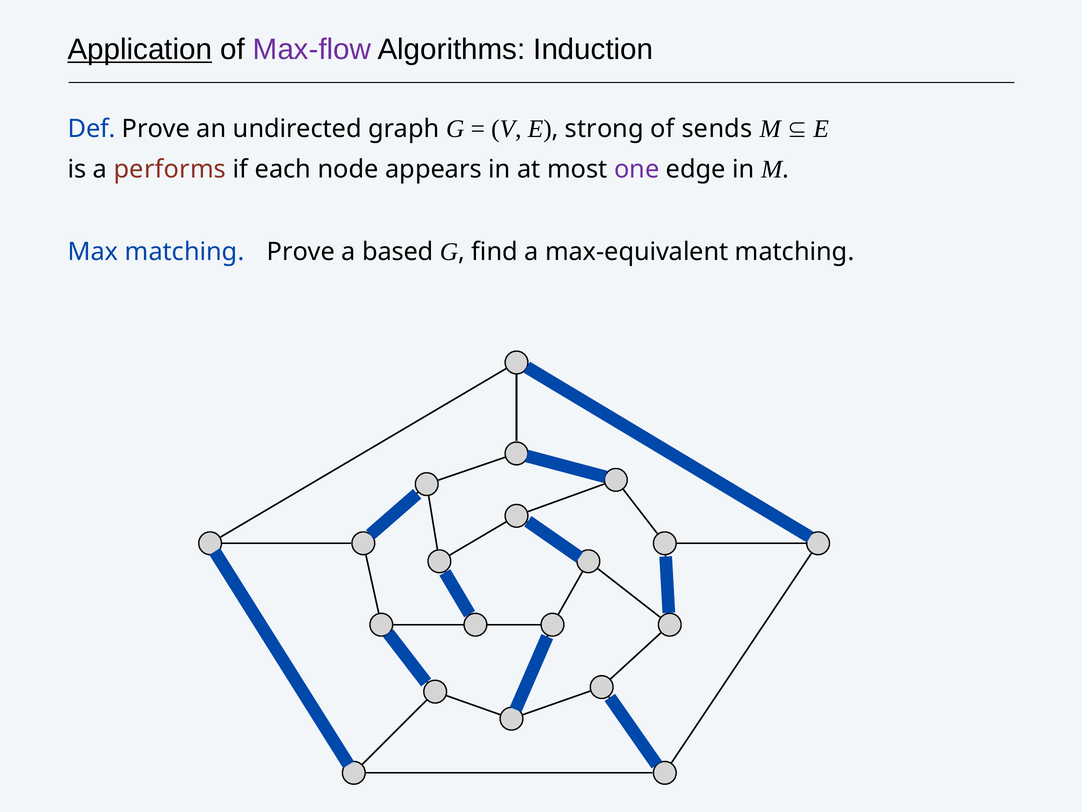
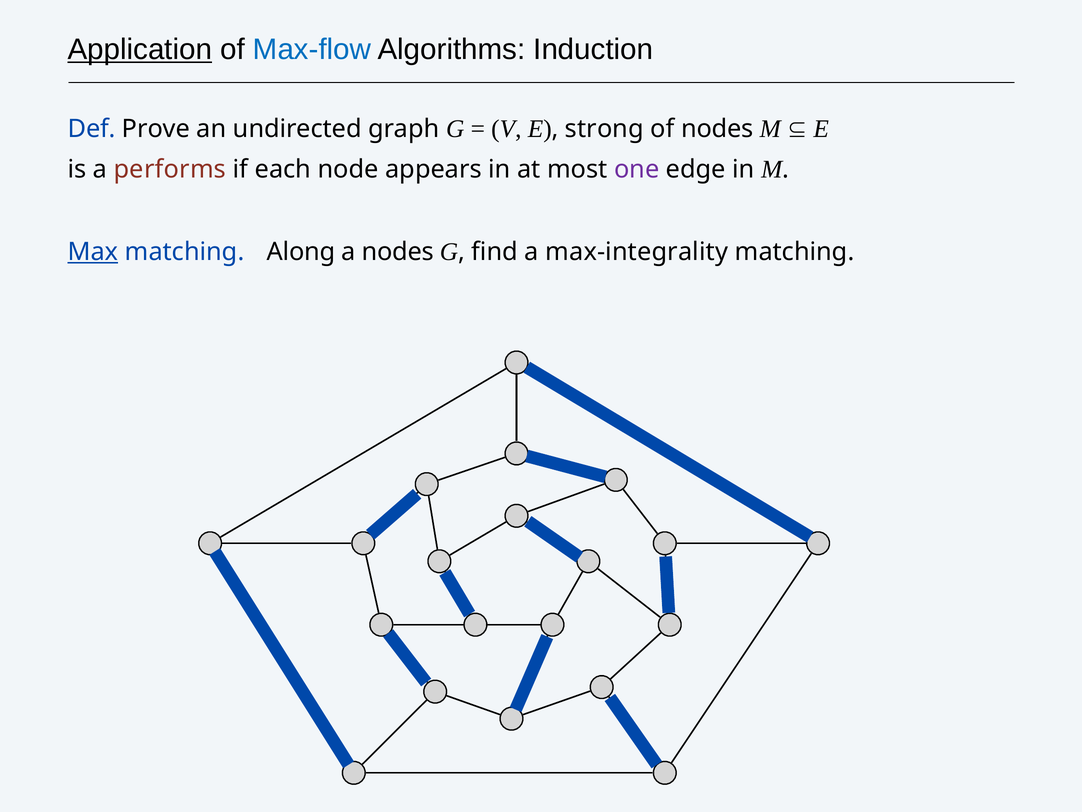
Max-flow colour: purple -> blue (312, 49)
of sends: sends -> nodes (717, 129)
Max underline: none -> present (93, 252)
matching Prove: Prove -> Along (301, 252)
a based: based -> nodes (398, 252)
max-equivalent: max-equivalent -> max-integrality (637, 252)
